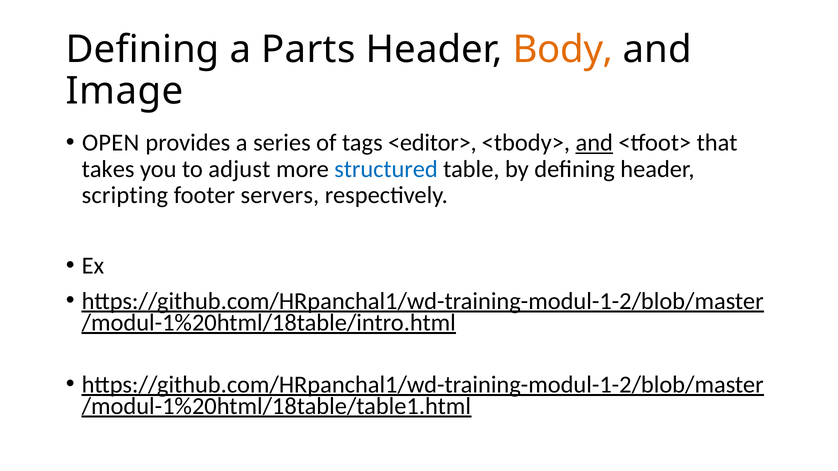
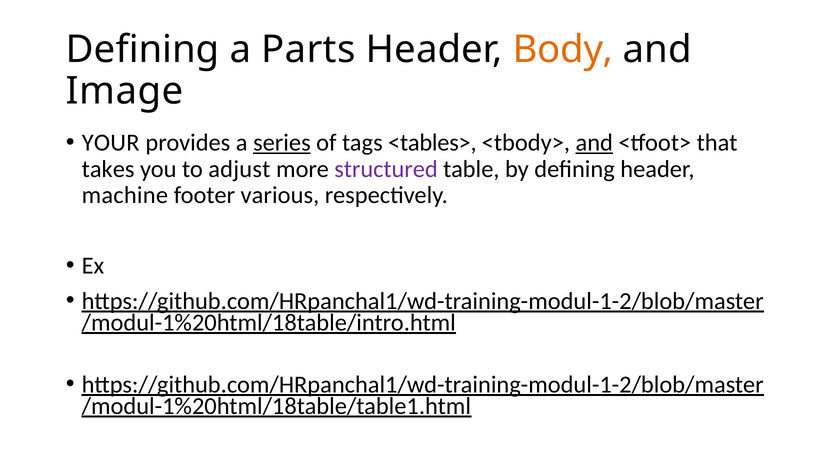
OPEN: OPEN -> YOUR (111, 143)
series underline: none -> present (282, 143)
<editor>: <editor> -> <tables> (432, 143)
structured colour: blue -> purple (386, 169)
scripting: scripting -> machine (125, 195)
servers: servers -> various (280, 195)
